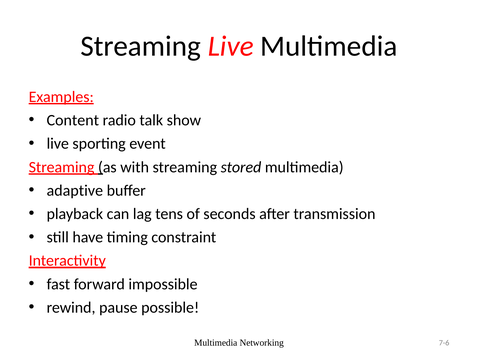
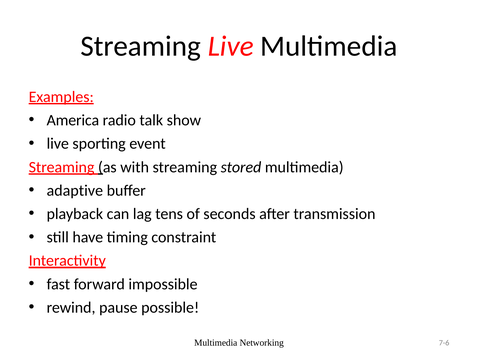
Content: Content -> America (73, 120)
